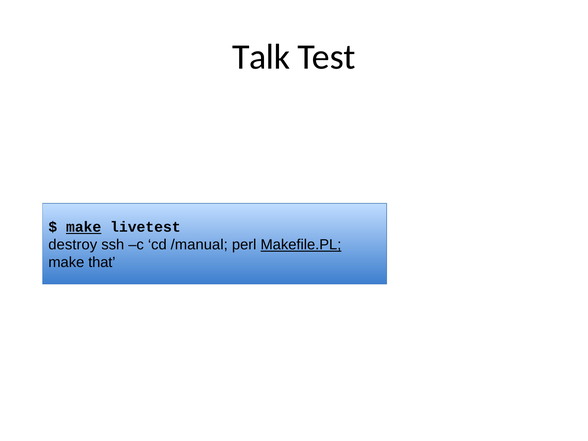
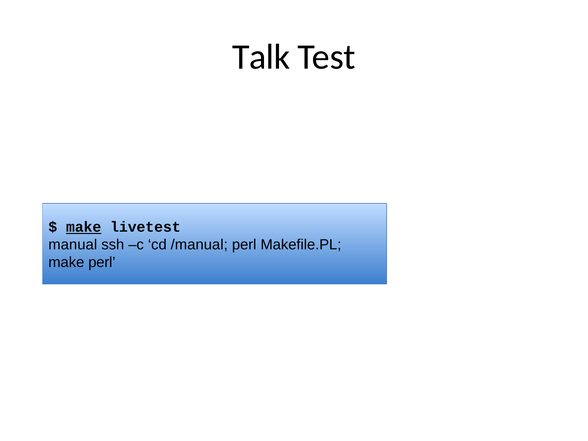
destroy: destroy -> manual (73, 245)
Makefile.PL underline: present -> none (301, 245)
make that: that -> perl (102, 262)
